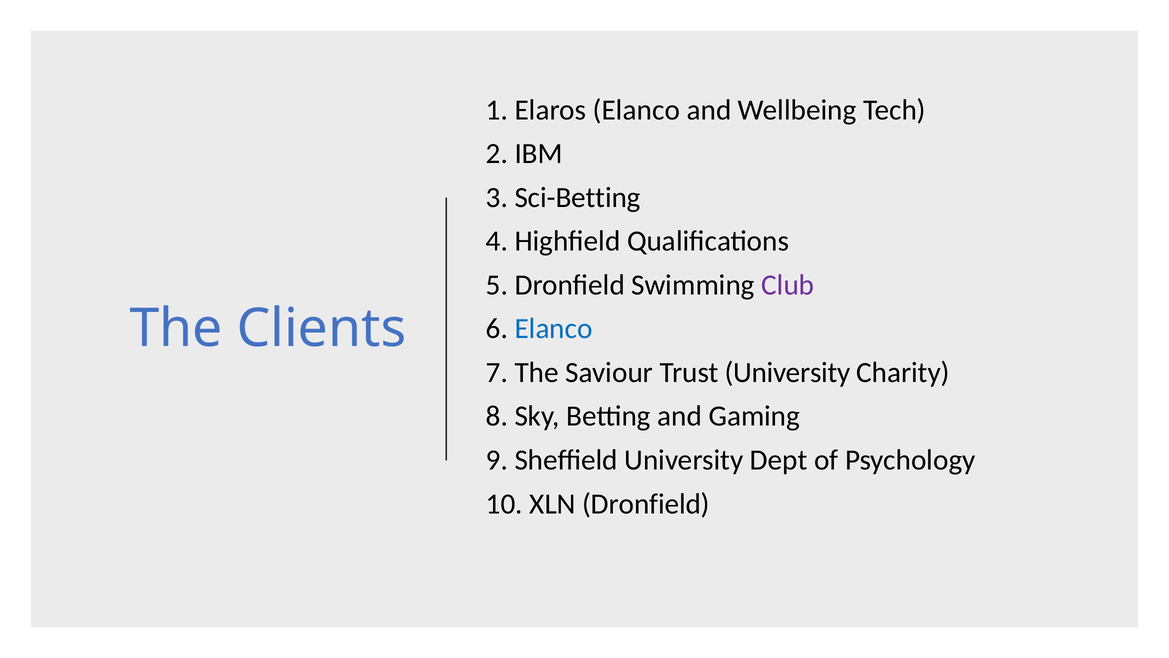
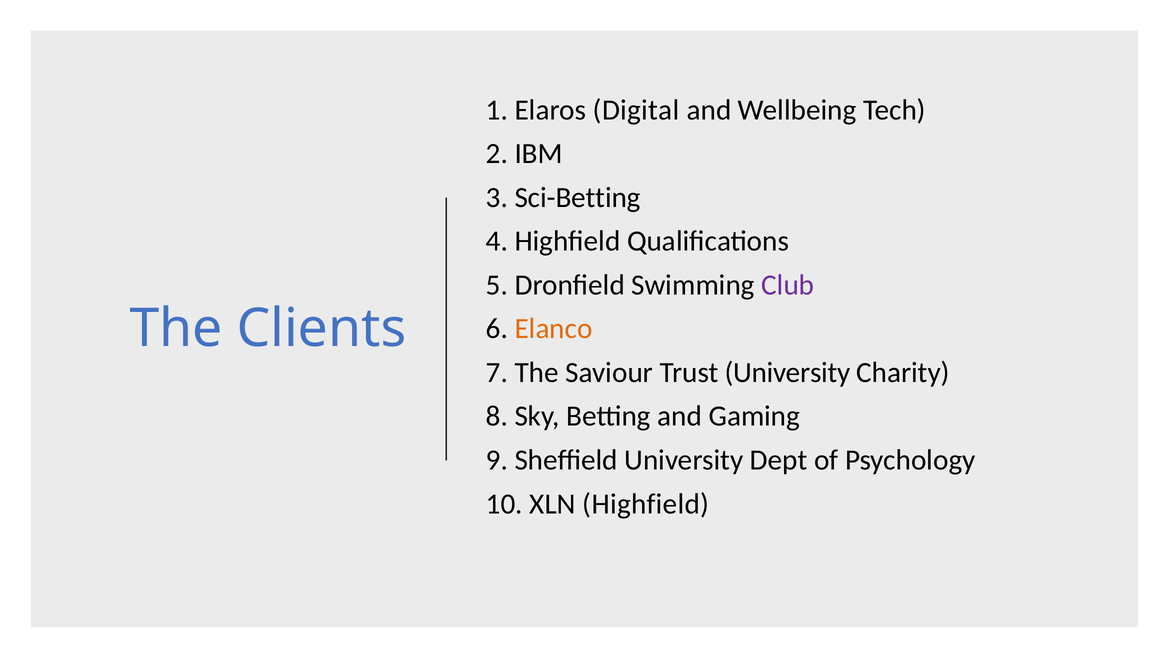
Elaros Elanco: Elanco -> Digital (636, 110)
Elanco colour: blue -> orange (554, 329)
XLN Dronfield: Dronfield -> Highfield (646, 504)
